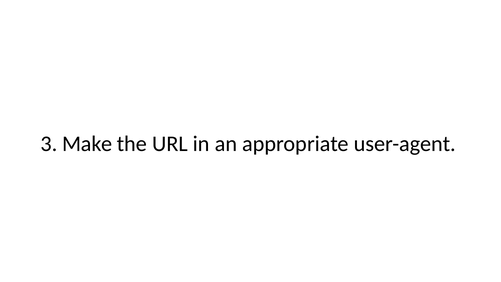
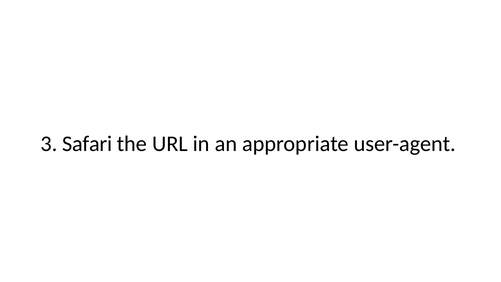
Make: Make -> Safari (87, 144)
